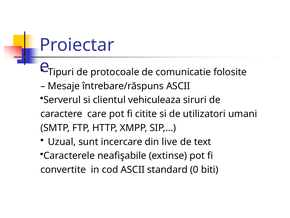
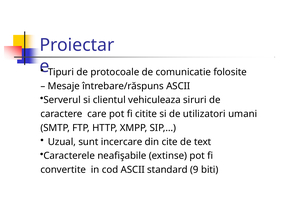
live: live -> cite (170, 142)
0: 0 -> 9 (194, 169)
